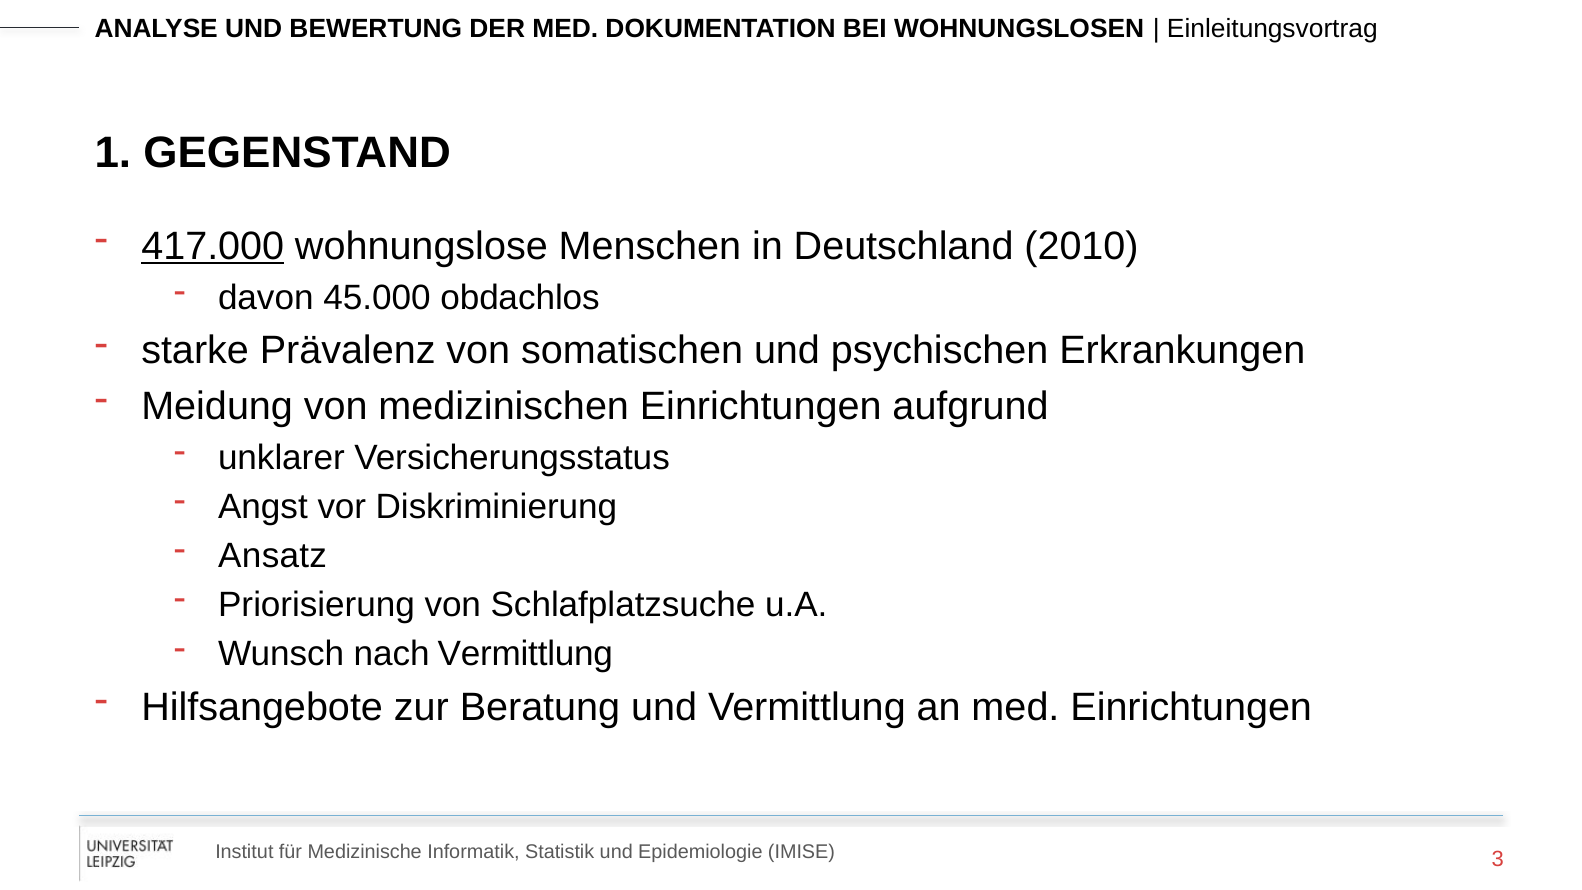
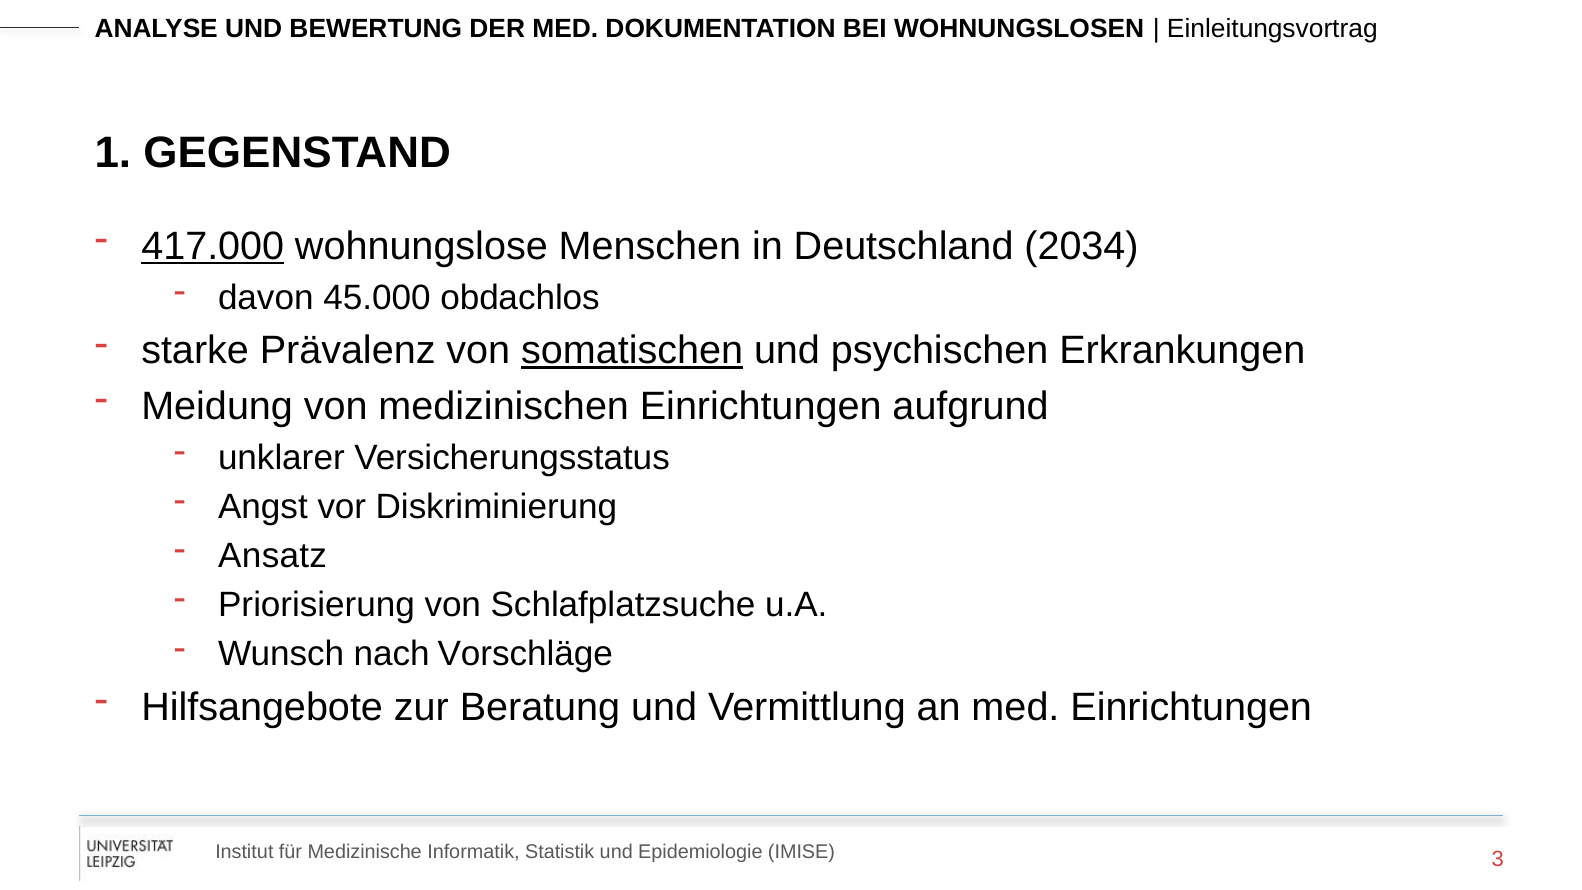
2010: 2010 -> 2034 (1081, 246)
somatischen underline: none -> present (632, 351)
nach Vermittlung: Vermittlung -> Vorschläge (525, 654)
